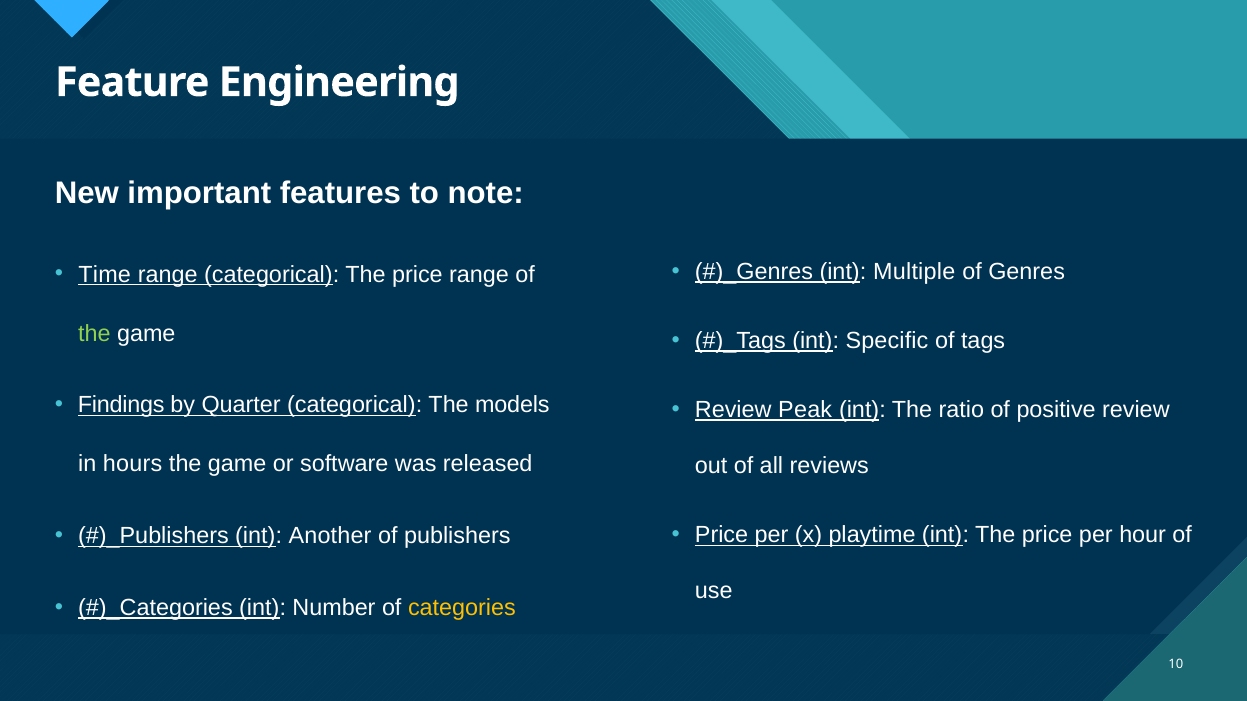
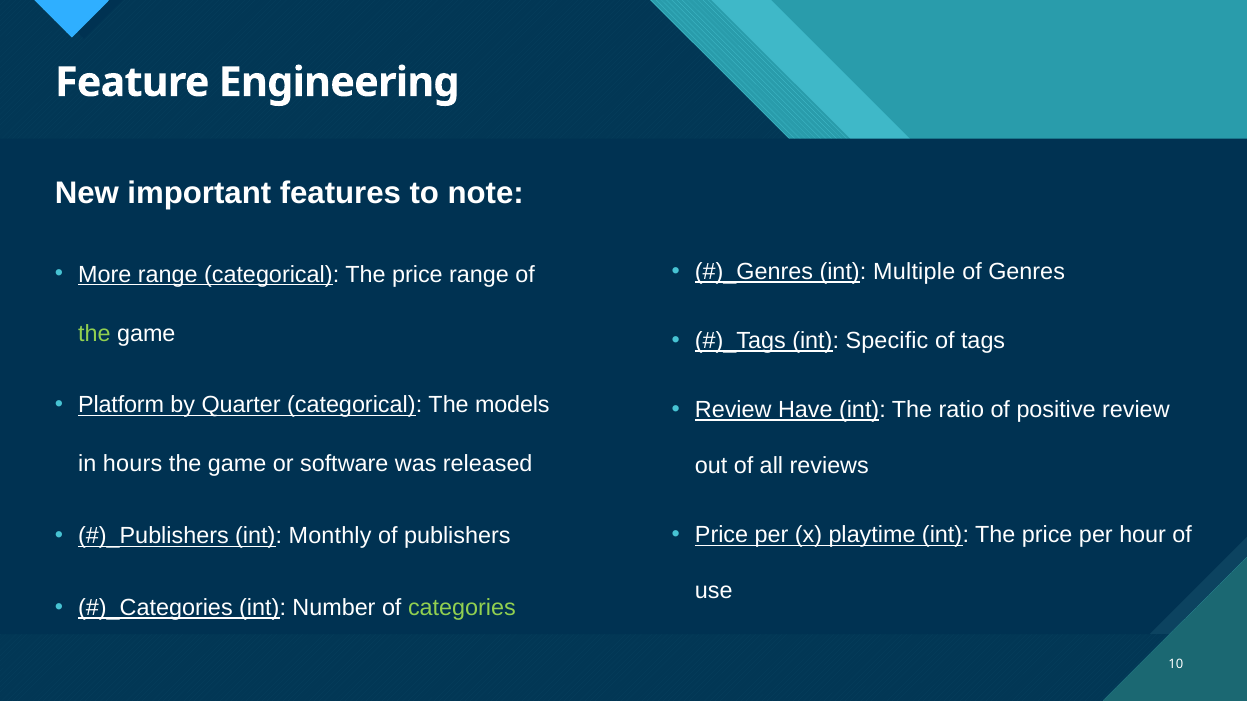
Time: Time -> More (105, 275)
Findings: Findings -> Platform (121, 405)
Peak: Peak -> Have (805, 410)
Another: Another -> Monthly (330, 536)
categories colour: yellow -> light green (462, 608)
